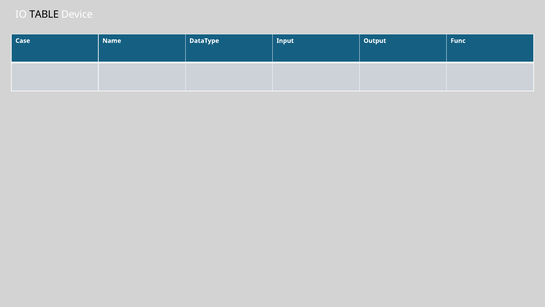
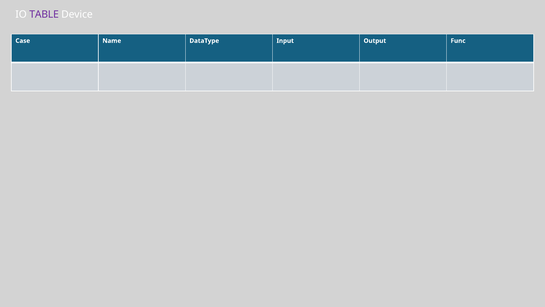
TABLE colour: black -> purple (44, 15)
